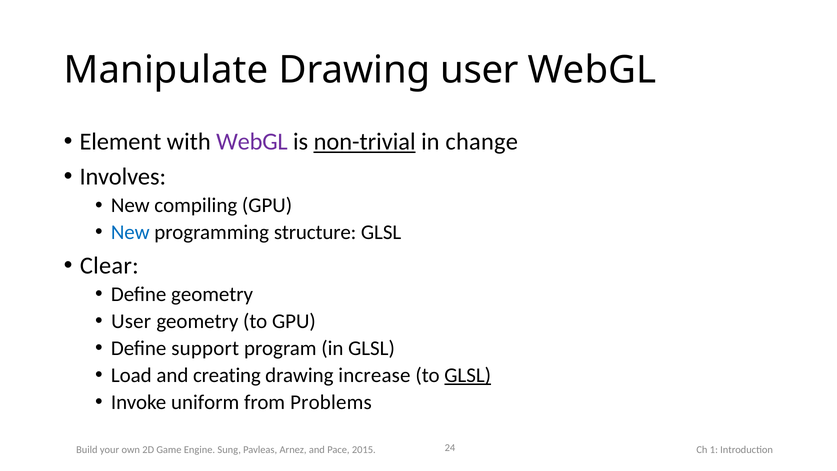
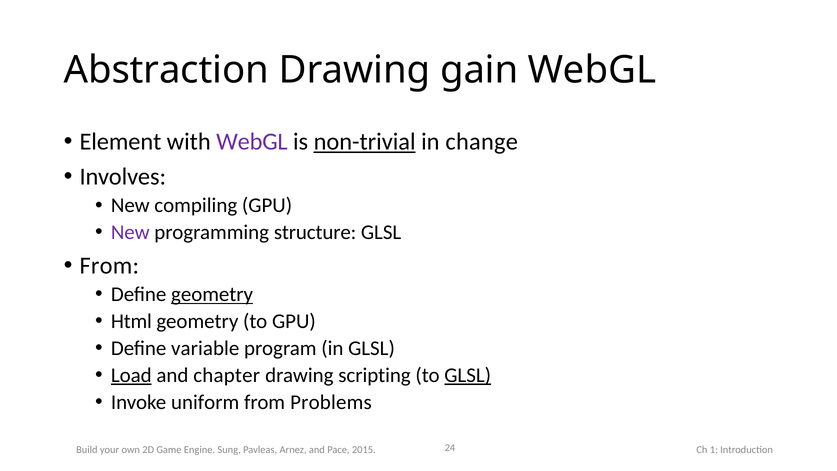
Manipulate: Manipulate -> Abstraction (166, 70)
Drawing user: user -> gain (479, 70)
New colour: blue -> purple (130, 232)
Clear: Clear -> From (109, 265)
geometry underline: none -> present (212, 294)
User: User -> Html (131, 321)
support: support -> variable (205, 348)
Load underline: none -> present (131, 375)
creating: creating -> chapter (227, 375)
increase: increase -> scripting (375, 375)
